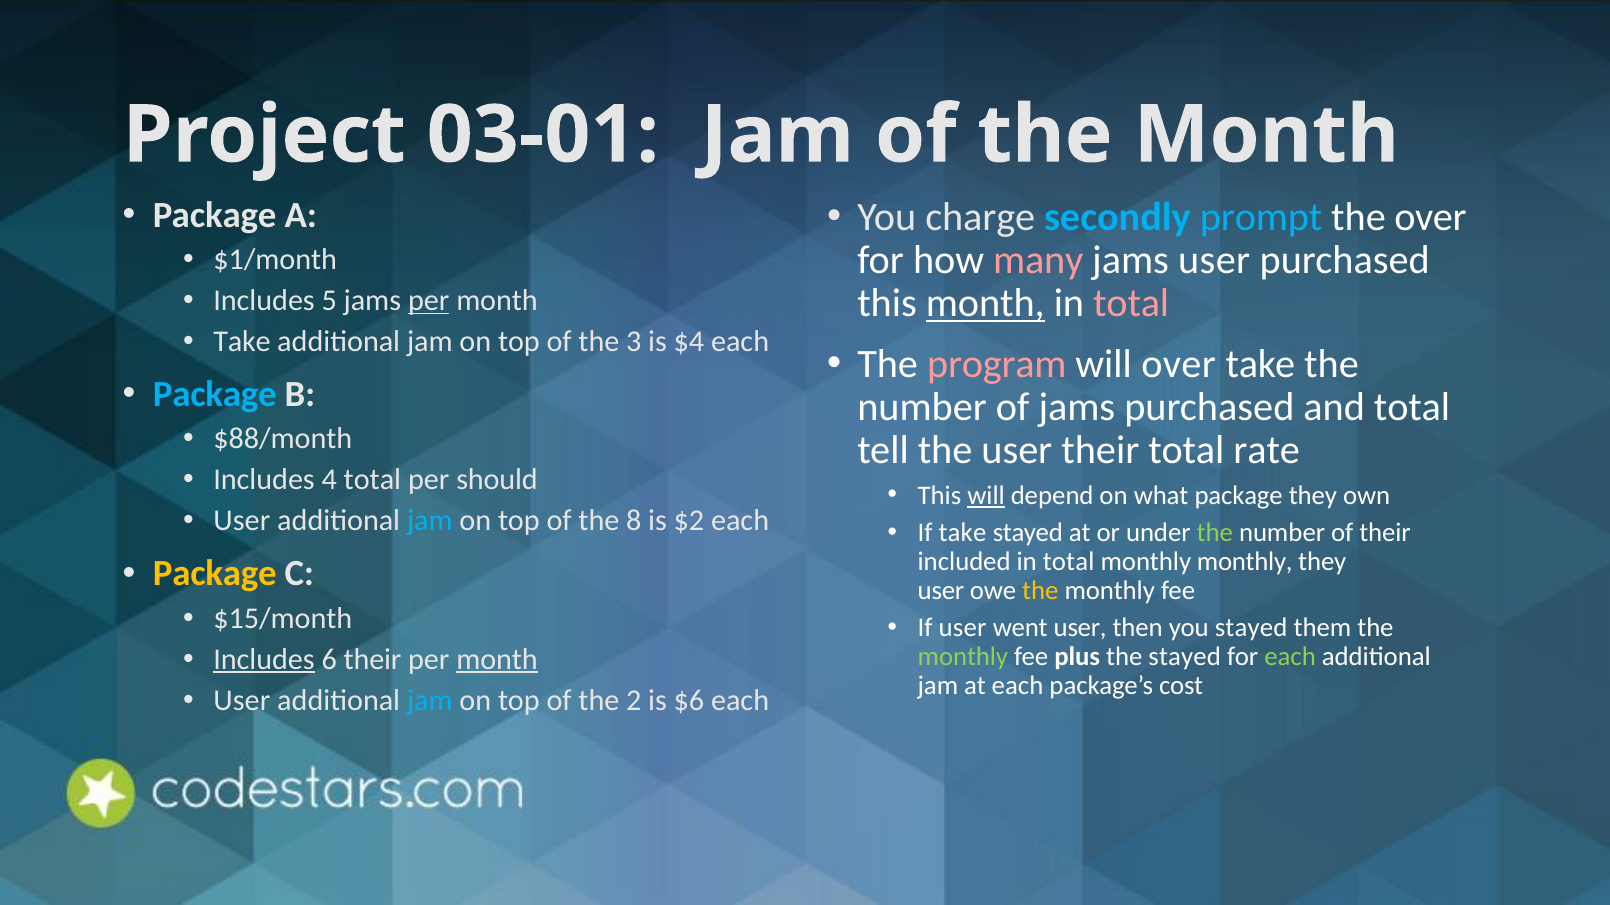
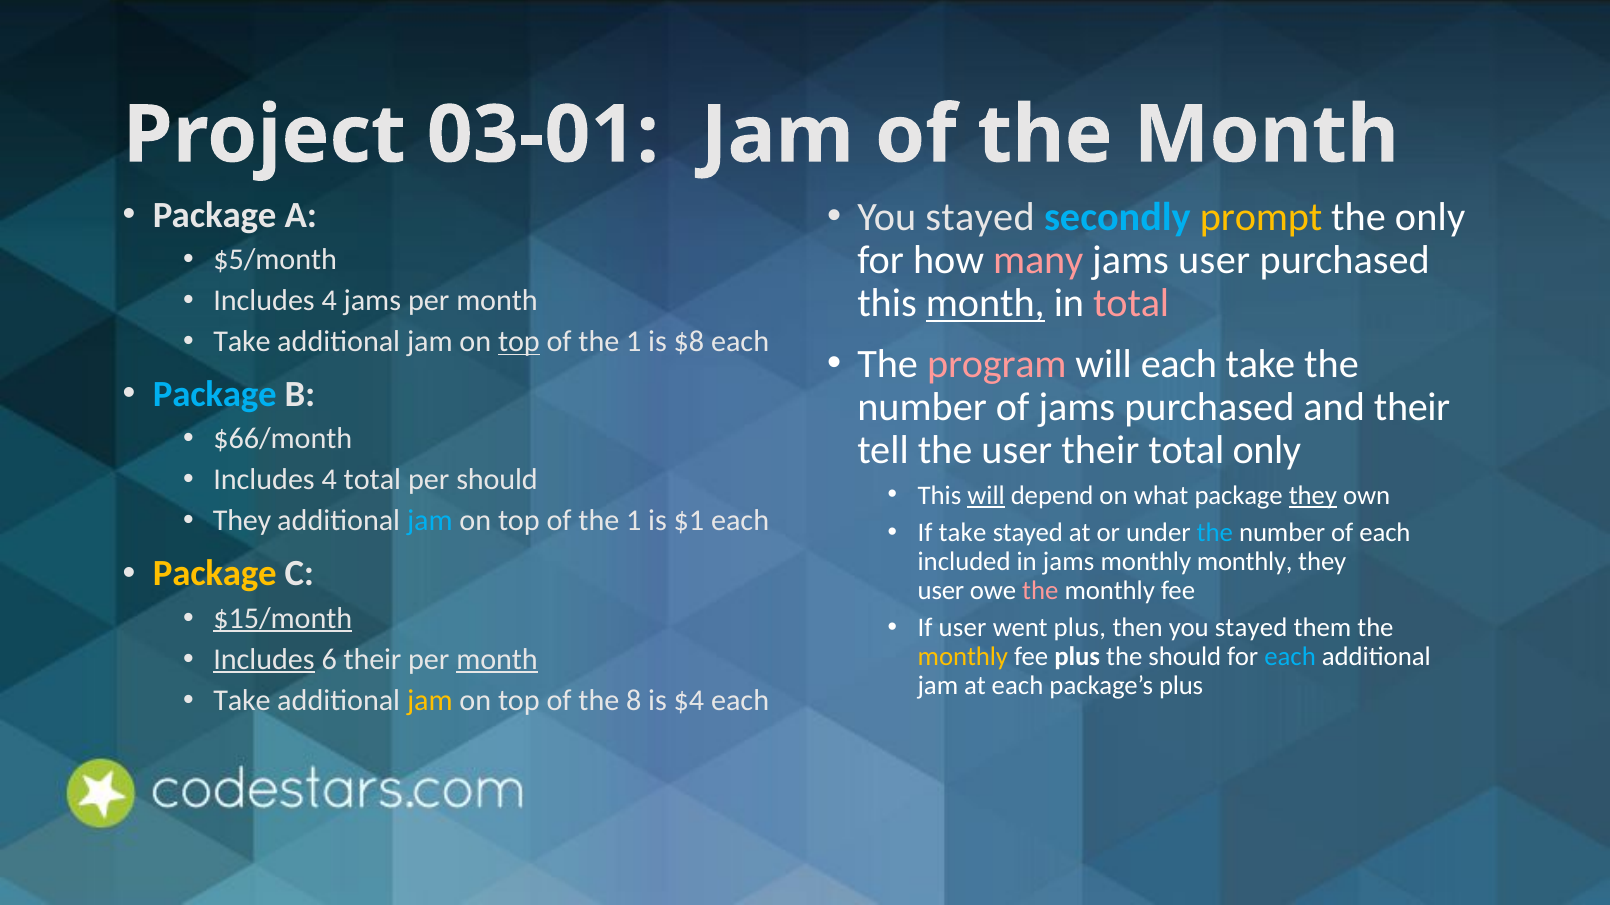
charge: charge -> stayed (980, 217)
prompt colour: light blue -> yellow (1261, 217)
the over: over -> only (1430, 217)
$1/month: $1/month -> $5/month (275, 260)
5: 5 -> 4 (329, 301)
per underline: present -> none (429, 301)
top underline: none -> present (519, 342)
3: 3 -> 1 (634, 342)
$4: $4 -> $8 (689, 342)
will over: over -> each (1179, 364)
and total: total -> their (1412, 407)
$88/month: $88/month -> $66/month (283, 439)
total rate: rate -> only (1267, 451)
they underline: none -> present (1313, 496)
User: User -> They (242, 521)
8: 8 -> 1 (634, 521)
$2: $2 -> $1 (689, 521)
the colour: light green -> light blue (1215, 533)
of their: their -> each (1385, 533)
included in total: total -> jams (1069, 562)
the colour: yellow -> pink (1040, 591)
$15/month underline: none -> present (283, 619)
went user: user -> plus (1080, 628)
monthly colour: light green -> yellow (963, 657)
the stayed: stayed -> should (1185, 657)
each colour: light green -> light blue (1290, 657)
package’s cost: cost -> plus (1181, 686)
User: User -> Take (242, 701)
jam colour: light blue -> yellow (430, 701)
2: 2 -> 8 (634, 701)
$6: $6 -> $4 (689, 701)
